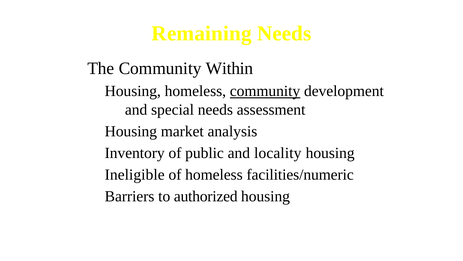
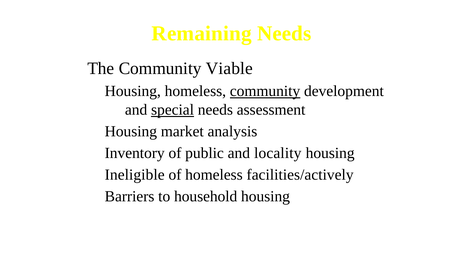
Within: Within -> Viable (229, 68)
special underline: none -> present (173, 109)
facilities/numeric: facilities/numeric -> facilities/actively (300, 174)
authorized: authorized -> household (206, 196)
